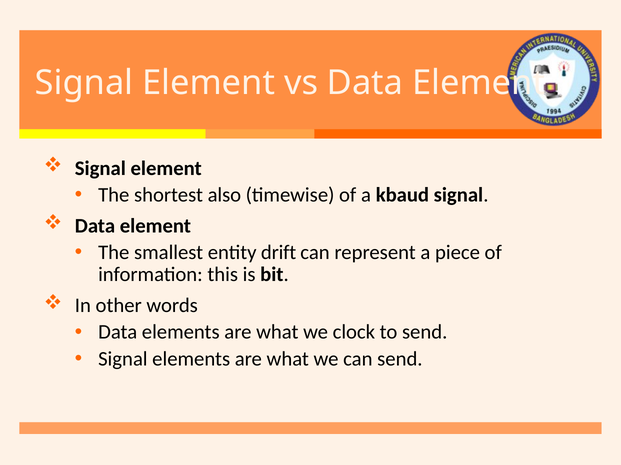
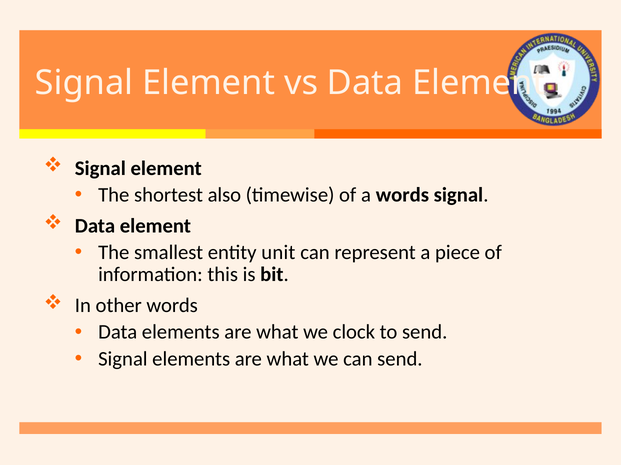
a kbaud: kbaud -> words (402, 195)
drift: drift -> unit (278, 253)
